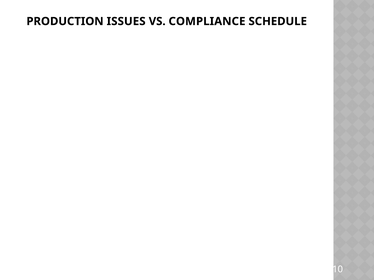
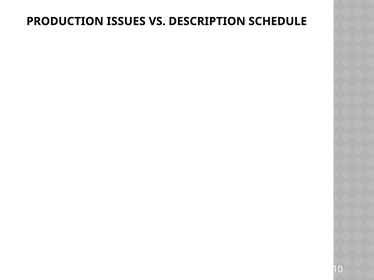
COMPLIANCE: COMPLIANCE -> DESCRIPTION (207, 21)
